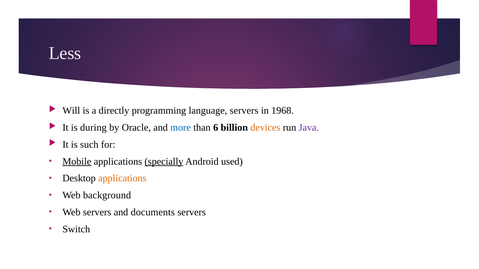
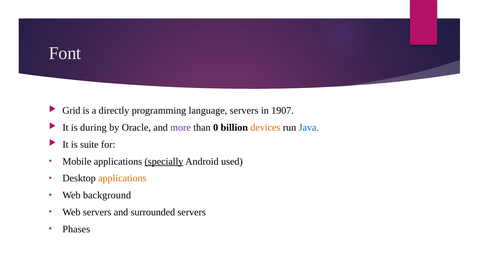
Less: Less -> Font (65, 53)
Will: Will -> Grid (71, 111)
1968: 1968 -> 1907 (283, 111)
more colour: blue -> purple (181, 128)
6: 6 -> 0 (216, 128)
Java colour: purple -> blue (309, 128)
such: such -> suite (89, 145)
Mobile underline: present -> none (77, 162)
documents: documents -> surrounded (153, 213)
Switch: Switch -> Phases (76, 230)
